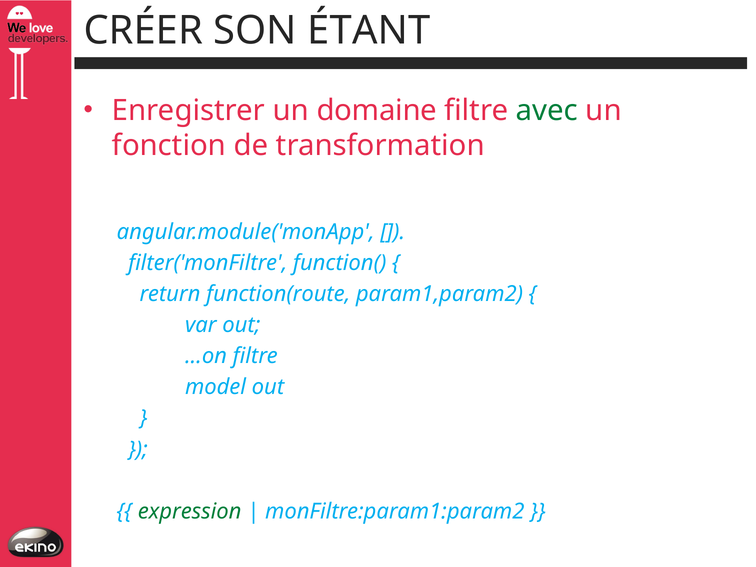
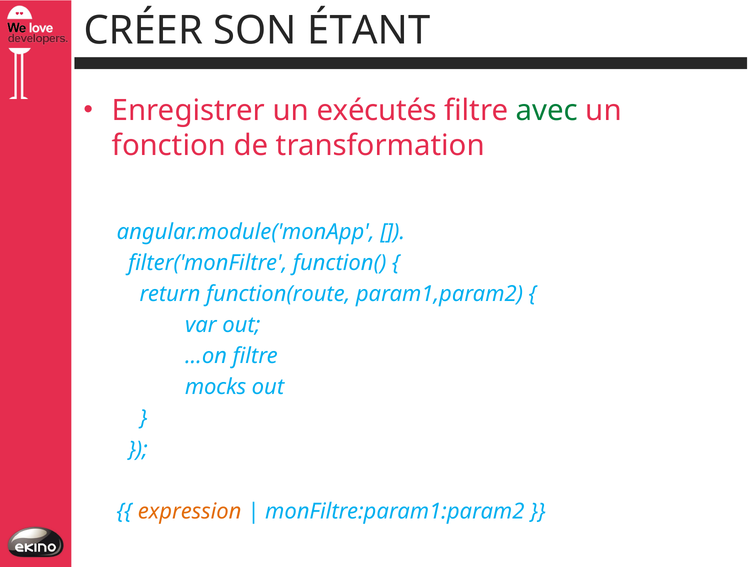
domaine: domaine -> exécutés (377, 110)
model: model -> mocks (216, 387)
expression colour: green -> orange (190, 511)
